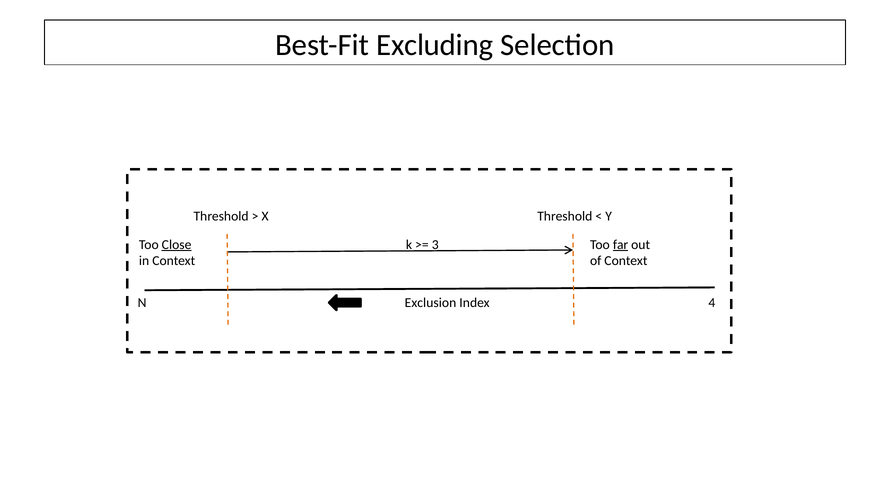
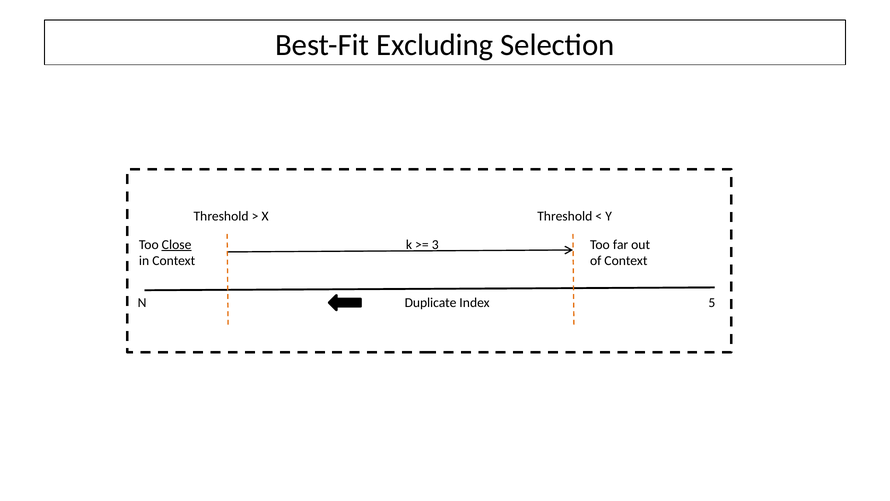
far underline: present -> none (621, 244)
Exclusion: Exclusion -> Duplicate (431, 303)
4: 4 -> 5 (712, 303)
